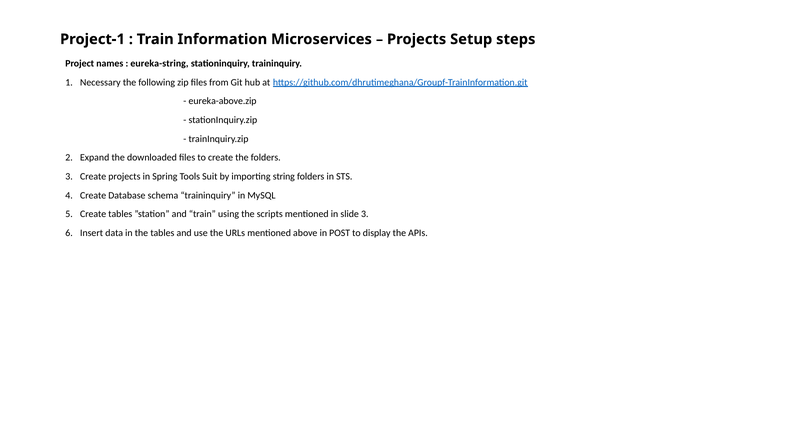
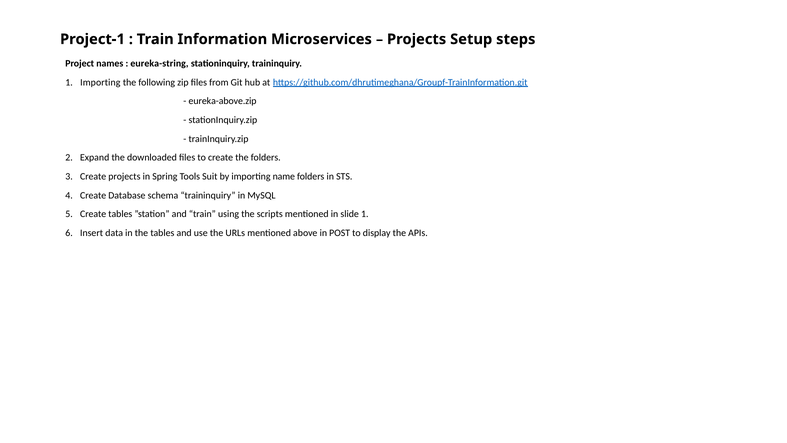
Necessary: Necessary -> Importing (100, 82)
string: string -> name (284, 176)
slide 3: 3 -> 1 (365, 214)
